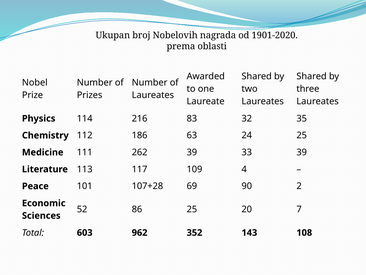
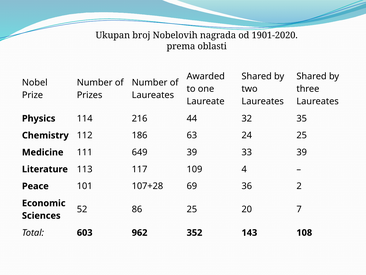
83: 83 -> 44 (192, 118)
262: 262 -> 649 (140, 152)
90: 90 -> 36 (247, 186)
